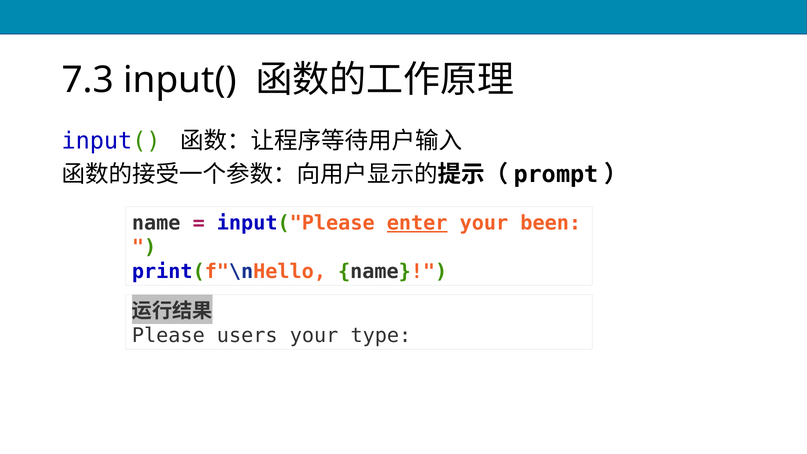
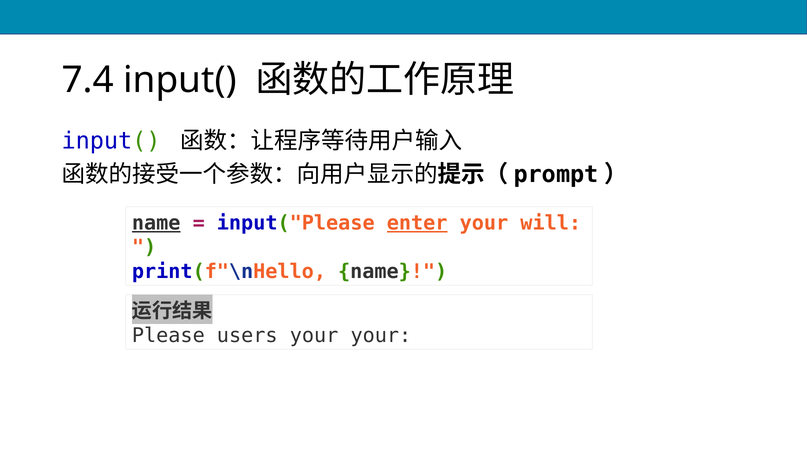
7.3: 7.3 -> 7.4 (88, 80)
name underline: none -> present (156, 223)
been: been -> will (551, 223)
your type: type -> your (381, 335)
